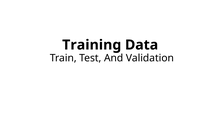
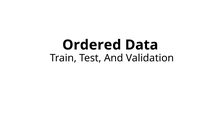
Training: Training -> Ordered (92, 45)
